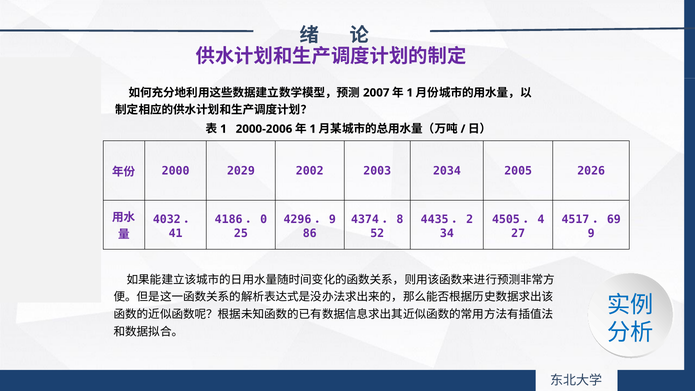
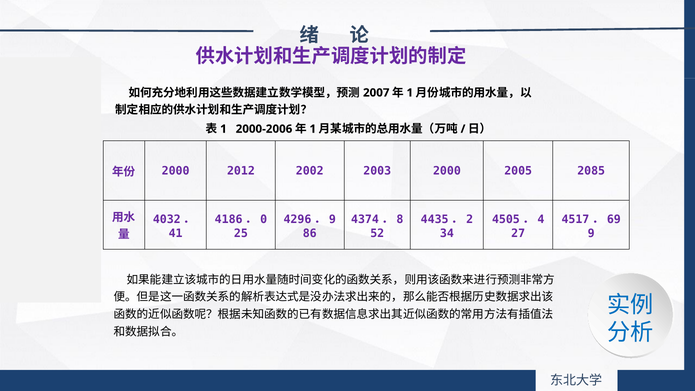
2029: 2029 -> 2012 (241, 171)
2003 2034: 2034 -> 2000 (447, 171)
2026: 2026 -> 2085 (591, 171)
